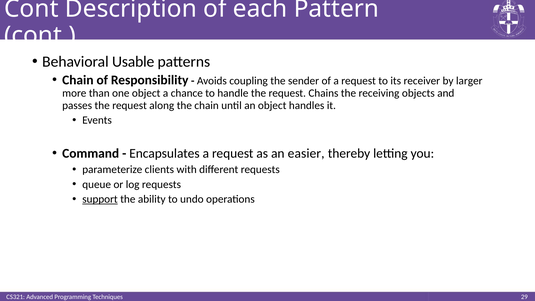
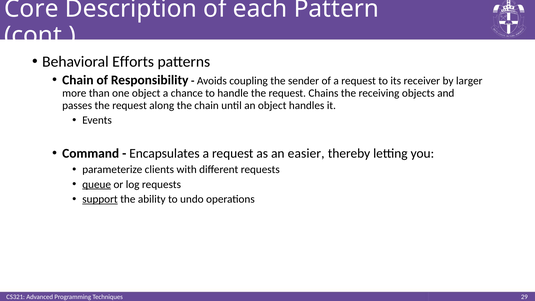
Cont: Cont -> Core (31, 9)
Usable: Usable -> Efforts (133, 62)
queue underline: none -> present (97, 184)
